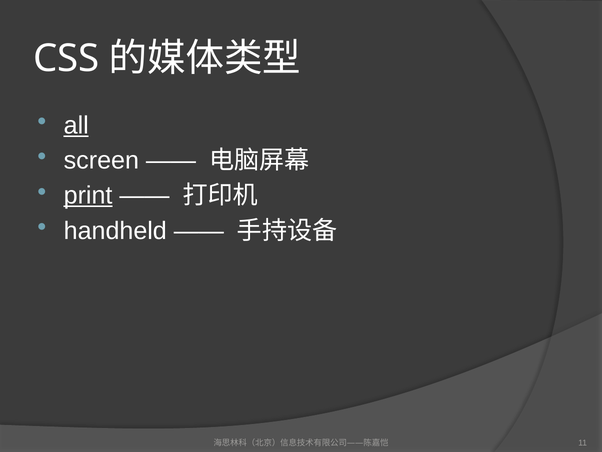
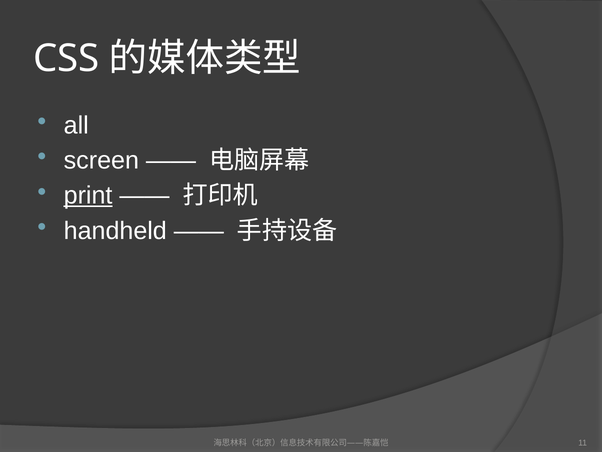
all underline: present -> none (76, 125)
